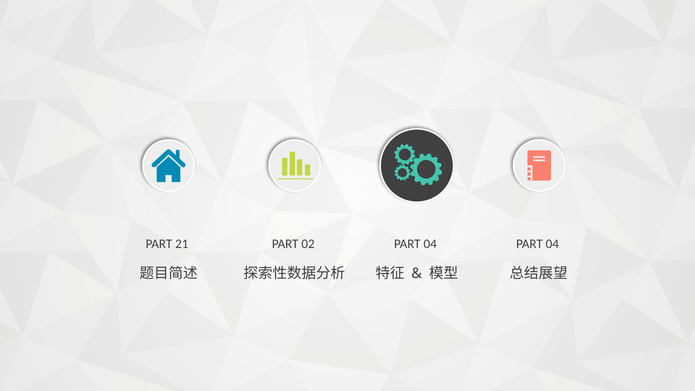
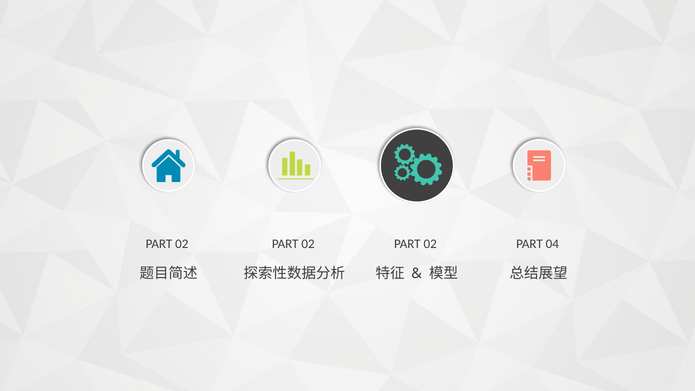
21: 21 -> 02 (182, 244)
04: 04 -> 02 (430, 244)
